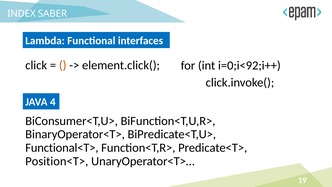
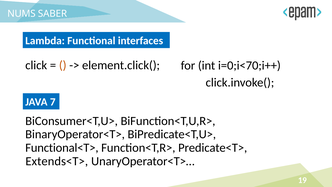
INDEX: INDEX -> NUMS (21, 14)
i=0;i<92;i++: i=0;i<92;i++ -> i=0;i<70;i++ (249, 65)
4: 4 -> 7 (53, 102)
Position<T>: Position<T> -> Extends<T> (57, 161)
